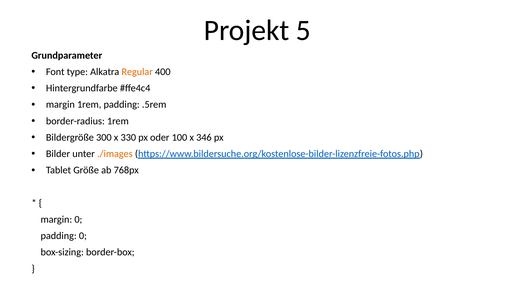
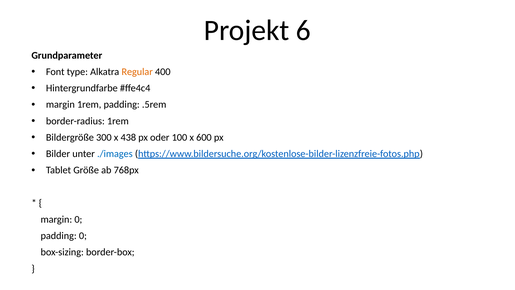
5: 5 -> 6 (303, 30)
330: 330 -> 438 (128, 137)
346: 346 -> 600 (204, 137)
./images colour: orange -> blue (115, 154)
